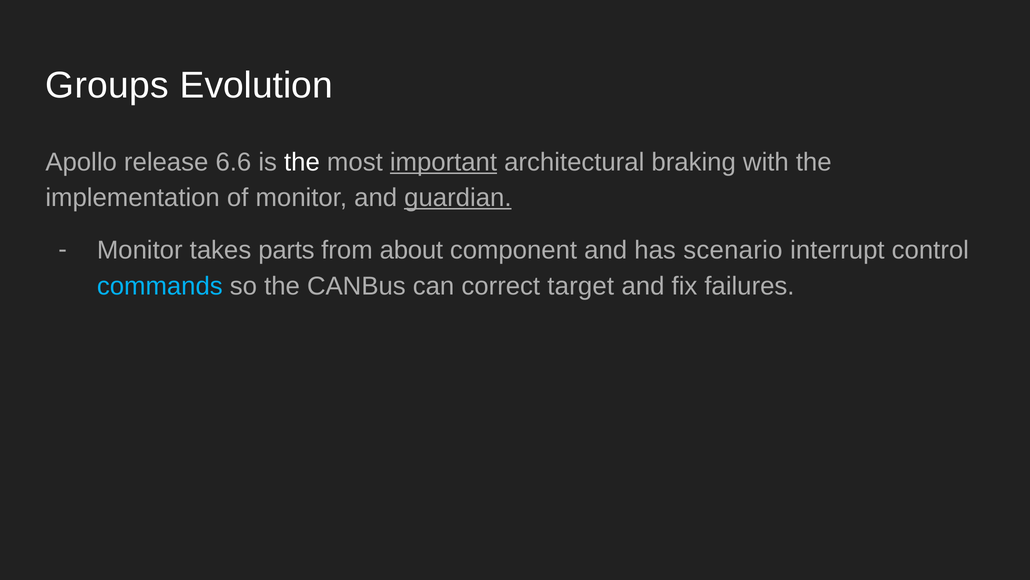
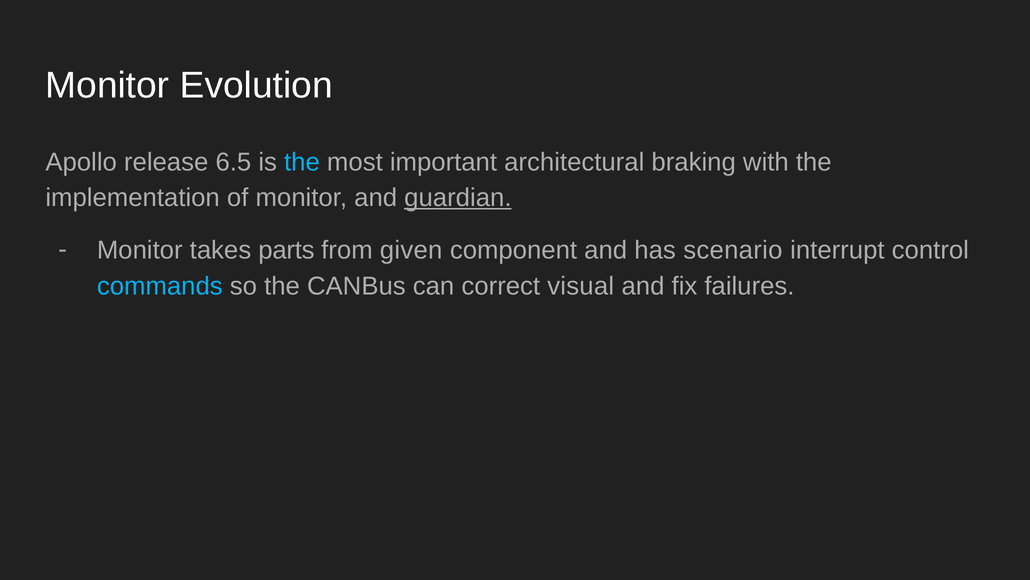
Groups: Groups -> Monitor (107, 85)
6.6: 6.6 -> 6.5 (233, 162)
the colour: white -> light blue (302, 162)
important underline: present -> none (443, 162)
about: about -> given (411, 250)
target: target -> visual (581, 286)
